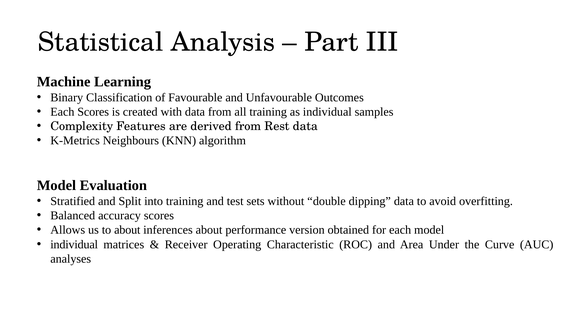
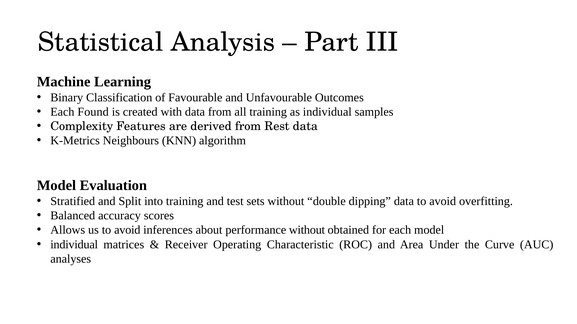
Each Scores: Scores -> Found (93, 112)
us to about: about -> avoid (127, 230)
performance version: version -> without (307, 230)
